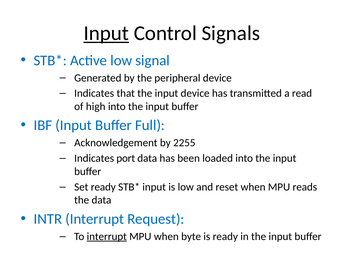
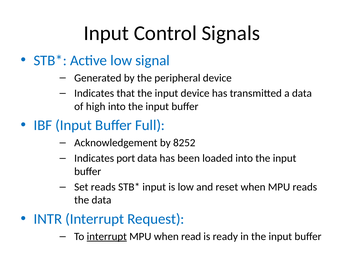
Input underline: present -> none (106, 33)
a read: read -> data (302, 93)
2255: 2255 -> 8252 (184, 143)
Set ready: ready -> reads (103, 187)
byte: byte -> read (191, 236)
